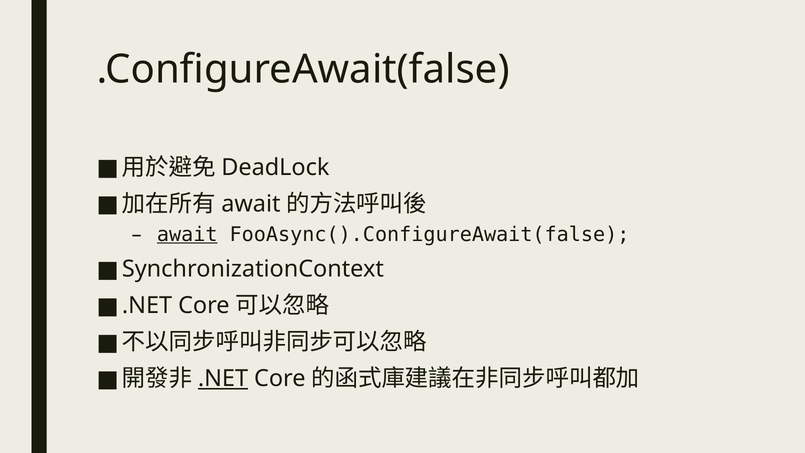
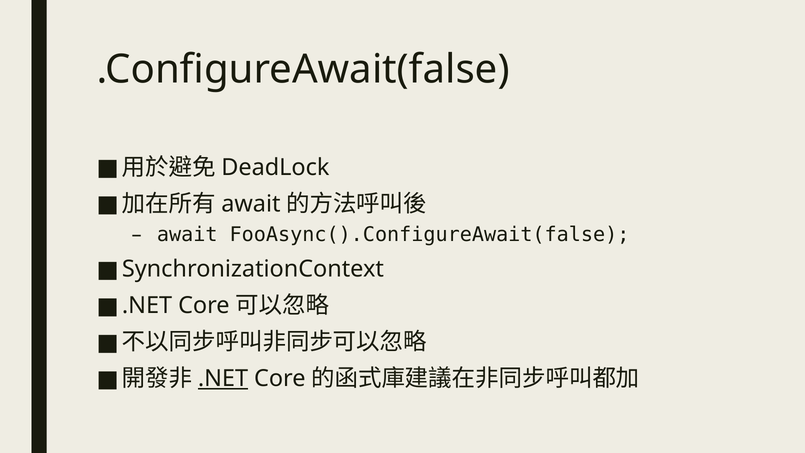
await underline: present -> none (187, 234)
